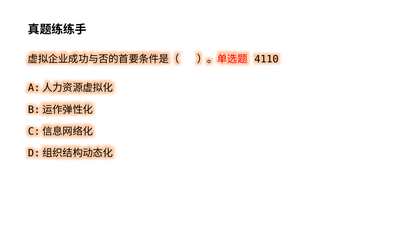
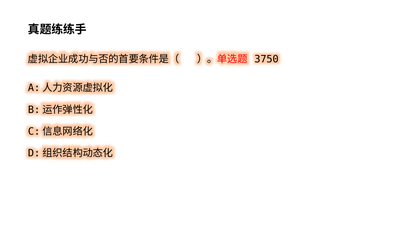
4110: 4110 -> 3750 (266, 59)
